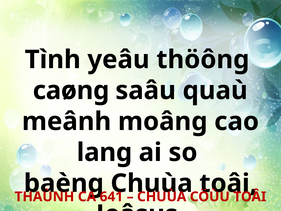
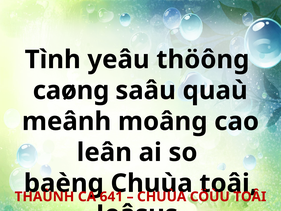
lang: lang -> leân (104, 152)
